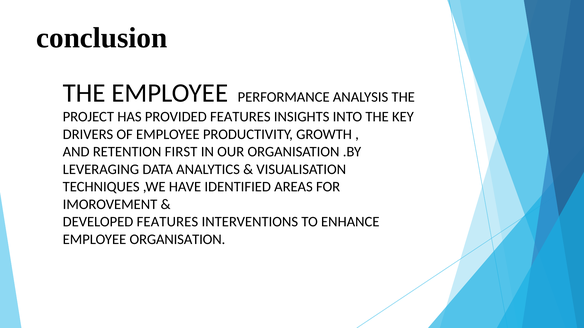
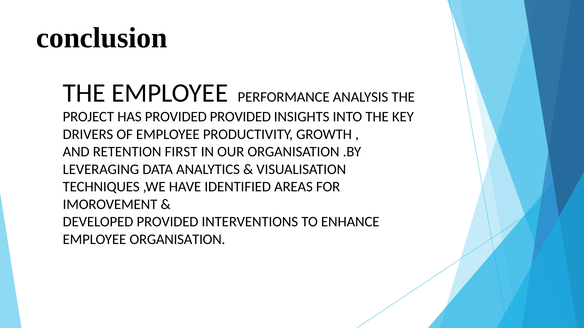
PROVIDED FEATURES: FEATURES -> PROVIDED (240, 117)
DEVELOPED FEATURES: FEATURES -> PROVIDED (167, 222)
